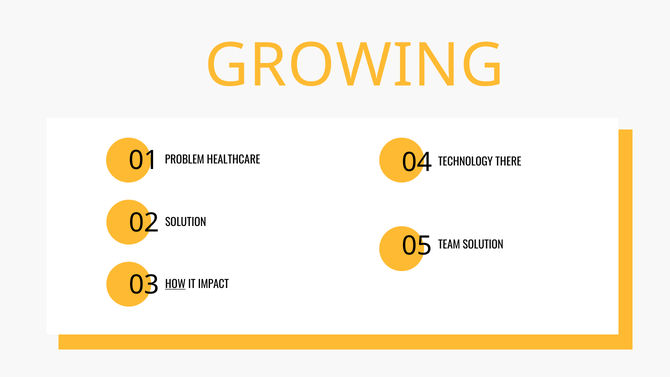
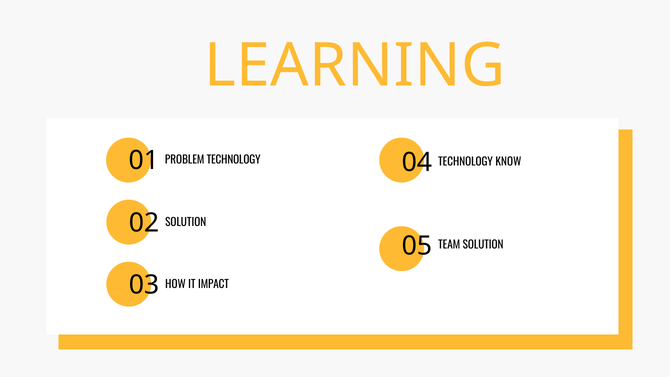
GROWING: GROWING -> LEARNING (355, 66)
PROBLEM HEALTHCARE: HEALTHCARE -> TECHNOLOGY (234, 160)
THERE: THERE -> KNOW (508, 162)
HOW underline: present -> none (175, 284)
